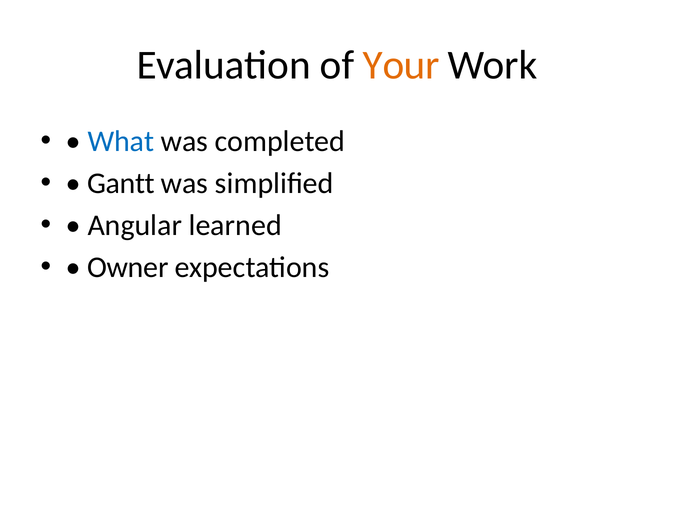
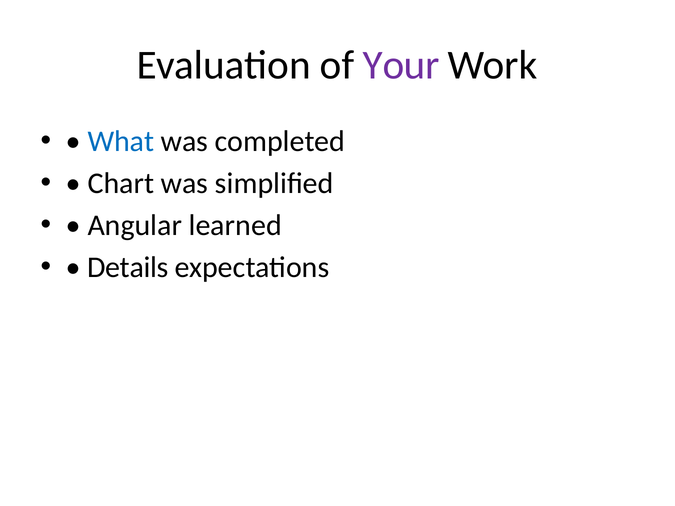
Your colour: orange -> purple (401, 65)
Gantt: Gantt -> Chart (121, 184)
Owner: Owner -> Details (128, 268)
